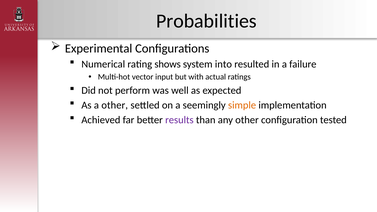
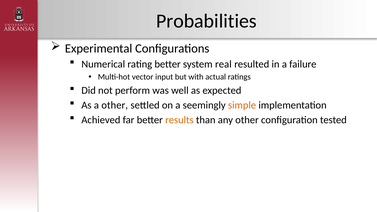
rating shows: shows -> better (168, 64)
into: into -> real (223, 64)
results colour: purple -> orange (179, 120)
